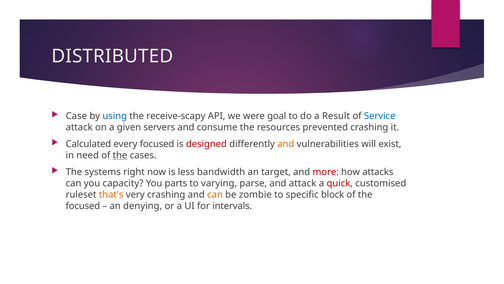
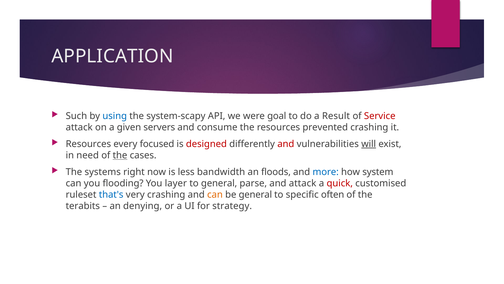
DISTRIBUTED: DISTRIBUTED -> APPLICATION (112, 56)
Case: Case -> Such (76, 116)
receive-scapy: receive-scapy -> system-scapy (176, 116)
Service colour: blue -> red (380, 116)
Calculated: Calculated -> Resources (88, 144)
and colour: orange -> red (286, 144)
will underline: none -> present (369, 144)
target: target -> floods (276, 172)
more colour: red -> blue (326, 172)
attacks: attacks -> system (378, 172)
capacity: capacity -> flooding (123, 183)
parts: parts -> layer (176, 183)
to varying: varying -> general (219, 183)
that's colour: orange -> blue (111, 194)
be zombie: zombie -> general (255, 194)
block: block -> often (333, 194)
focused: focused -> terabits (83, 206)
intervals: intervals -> strategy (232, 206)
